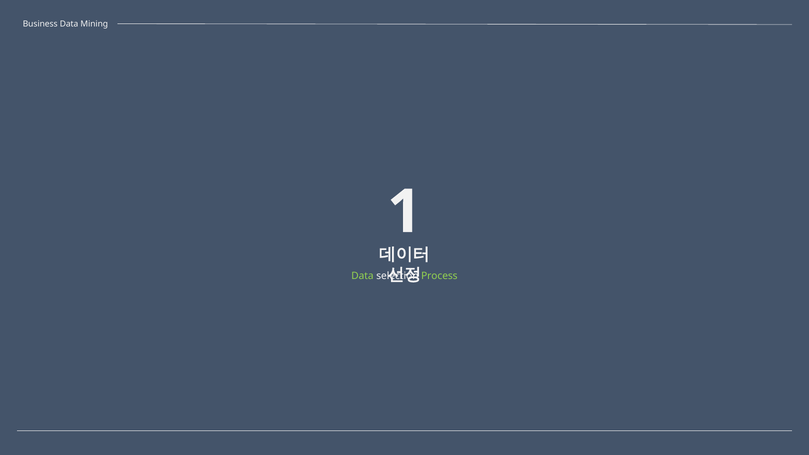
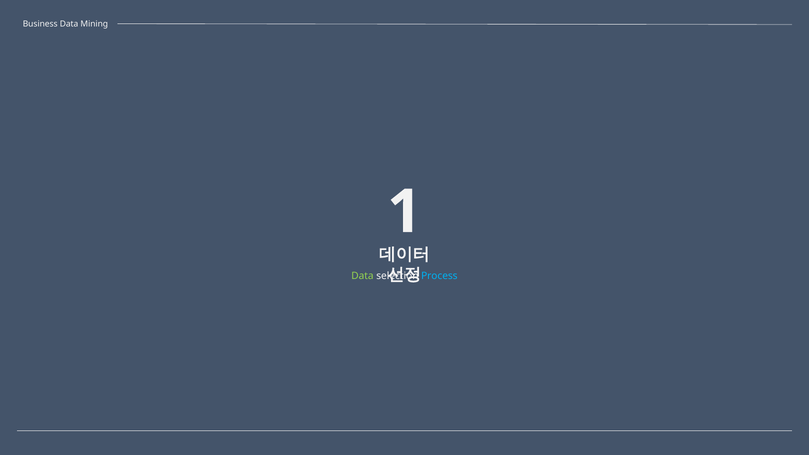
Process colour: light green -> light blue (439, 276)
